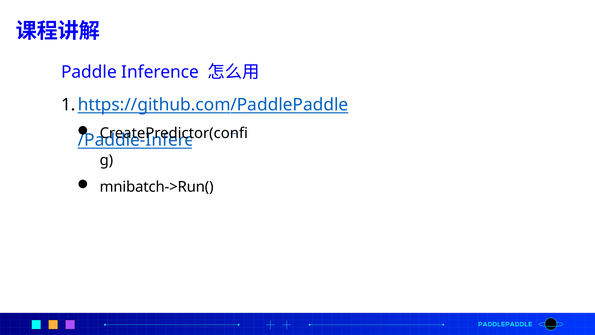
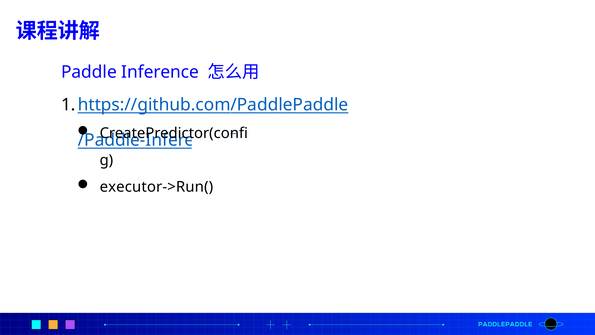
mnibatch->Run(: mnibatch->Run( -> executor->Run( (156, 187)
